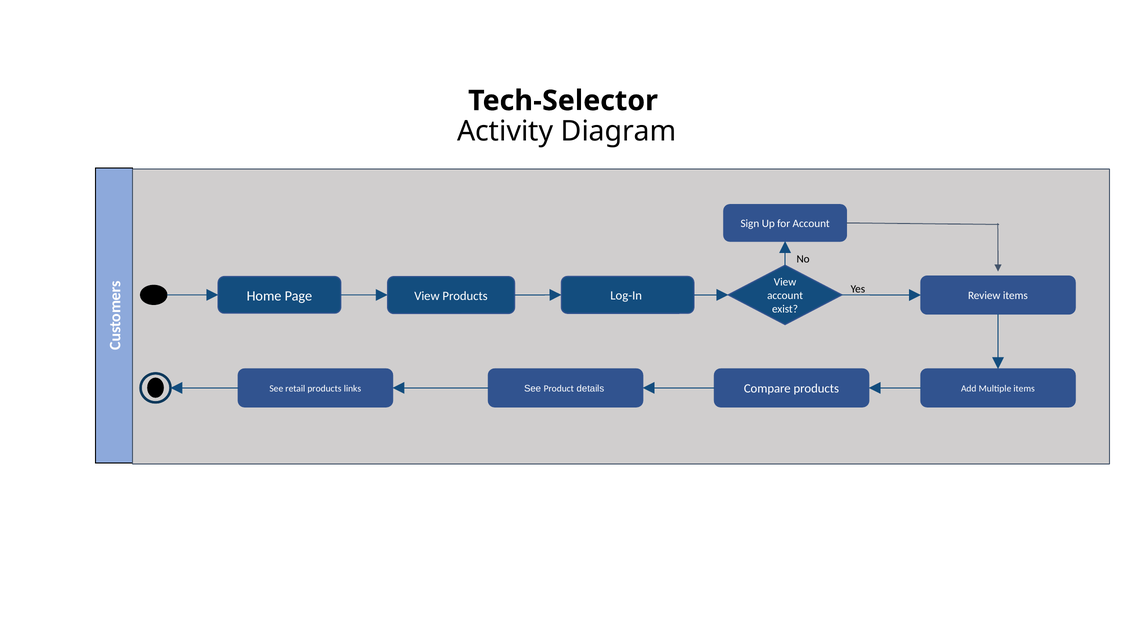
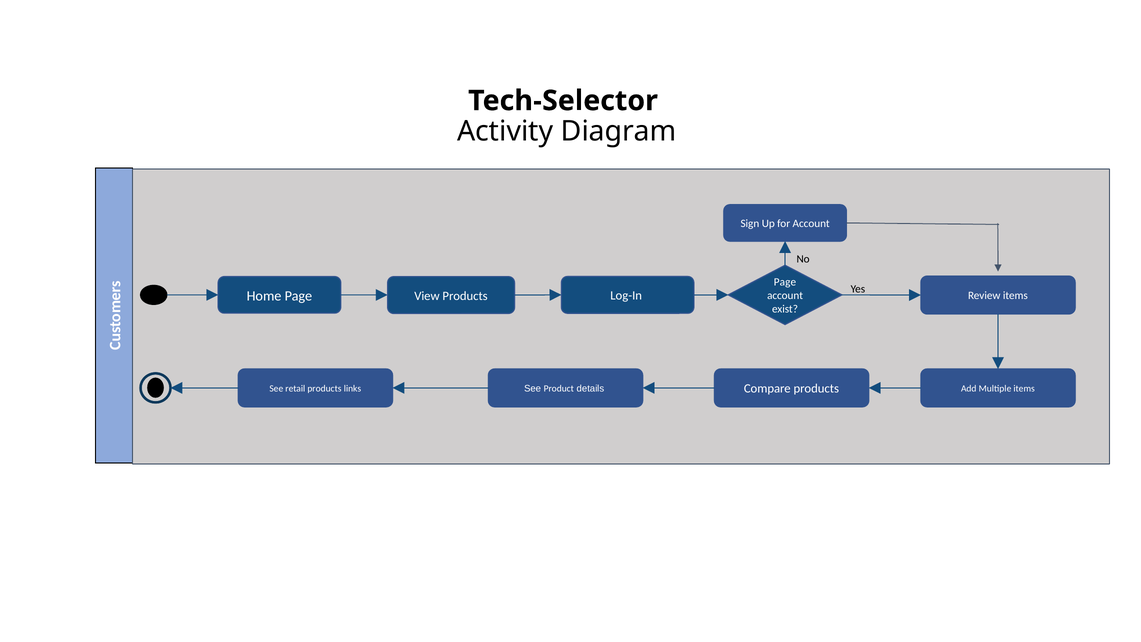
View: View -> Page (785, 282)
